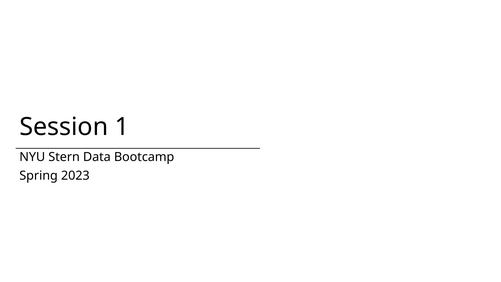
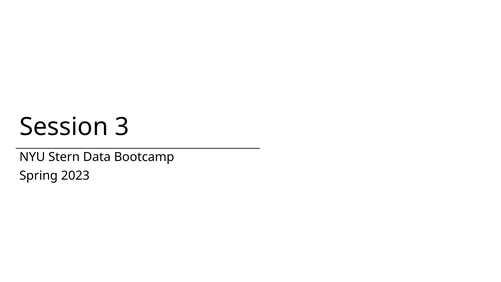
1: 1 -> 3 (122, 127)
